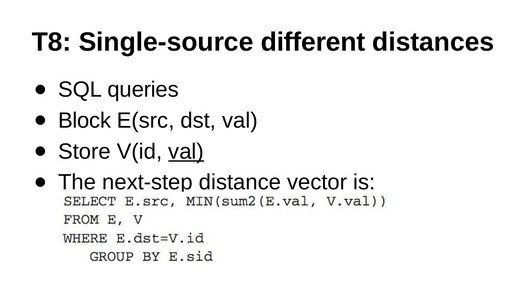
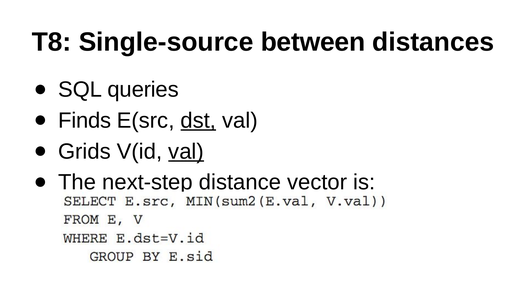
different: different -> between (313, 42)
Block: Block -> Finds (85, 120)
dst underline: none -> present (198, 120)
Store: Store -> Grids (84, 151)
